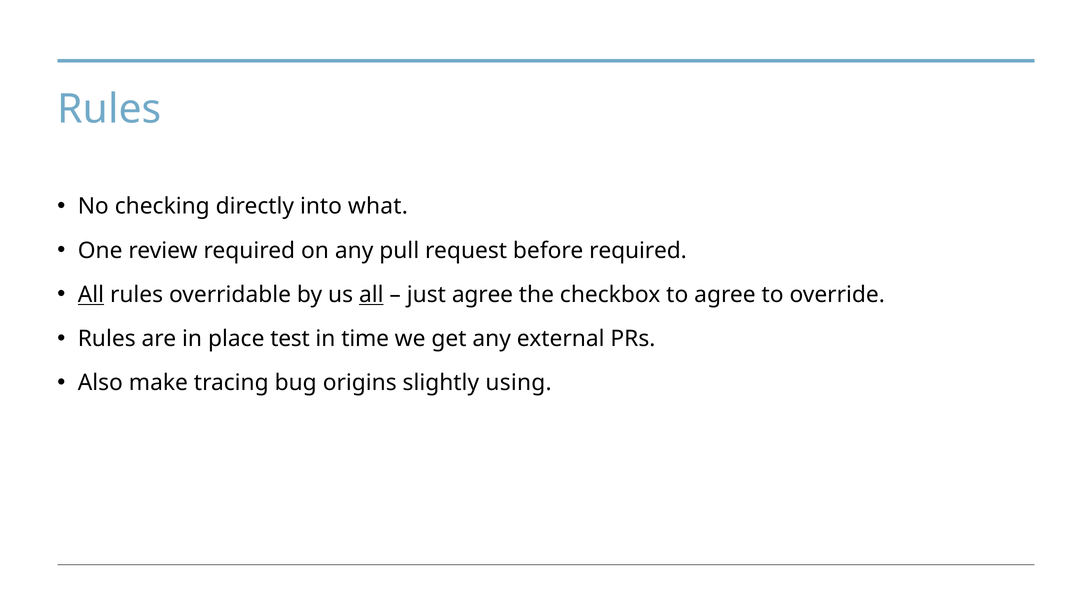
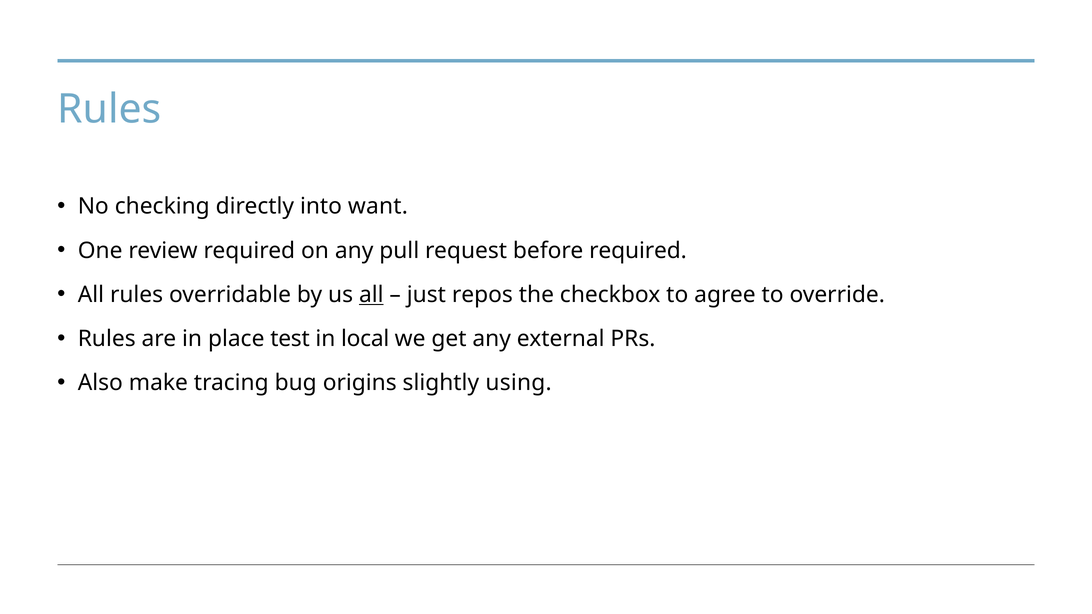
what: what -> want (378, 207)
All underline: present -> none (91, 295)
just agree: agree -> repos (482, 295)
time: time -> local (365, 339)
